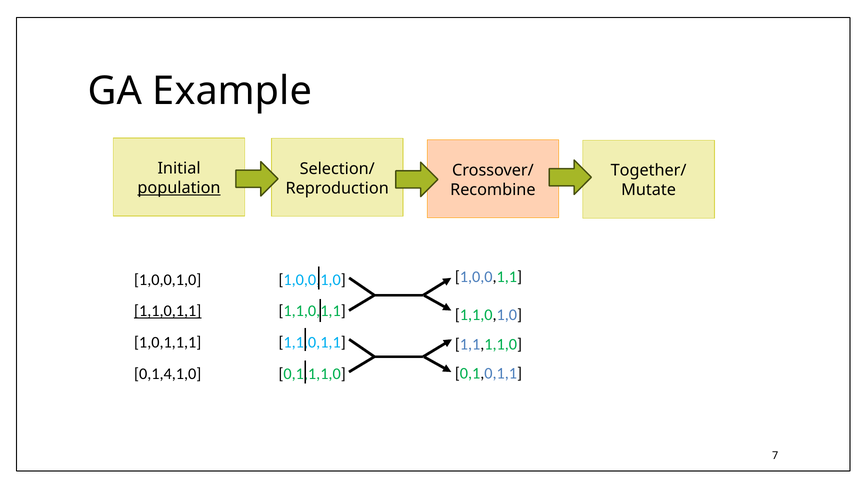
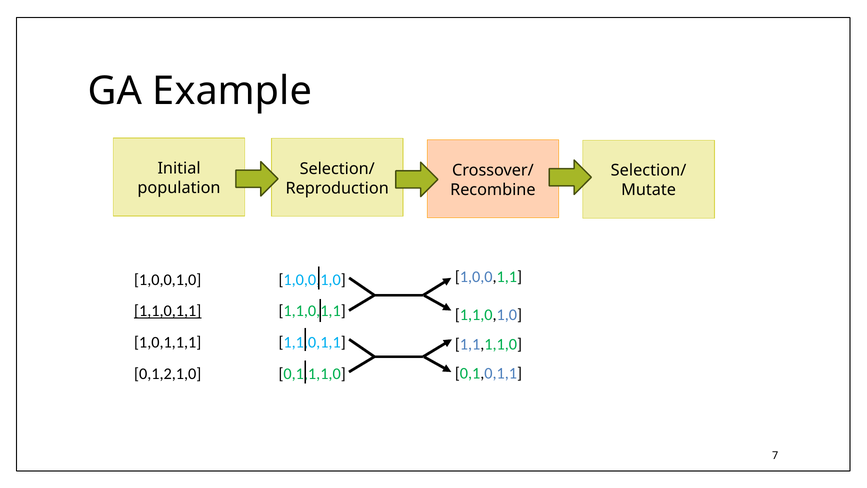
Together/: Together/ -> Selection/ (649, 170)
population underline: present -> none (179, 188)
0,1,4,1,0: 0,1,4,1,0 -> 0,1,2,1,0 (168, 374)
